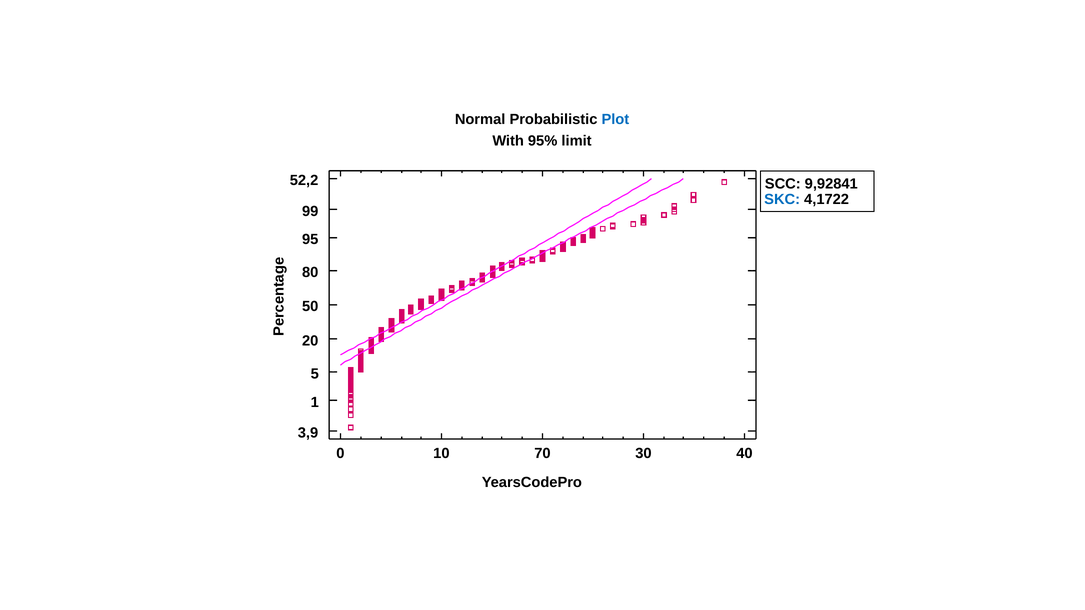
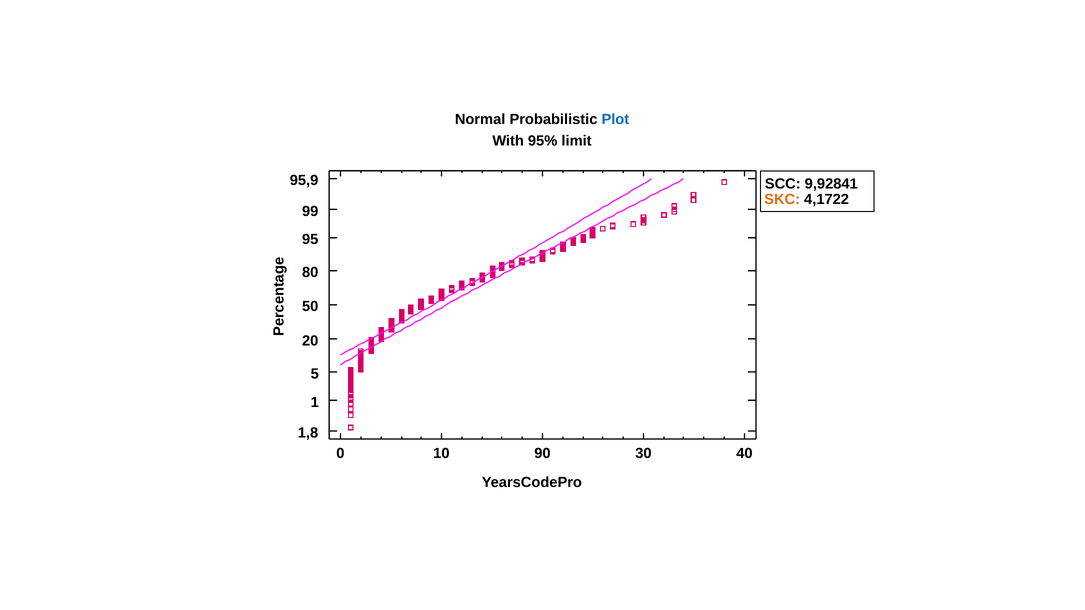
52,2: 52,2 -> 95,9 (304, 181)
SKC colour: blue -> orange (782, 200)
3,9: 3,9 -> 1,8 (308, 433)
70: 70 -> 90 (542, 454)
